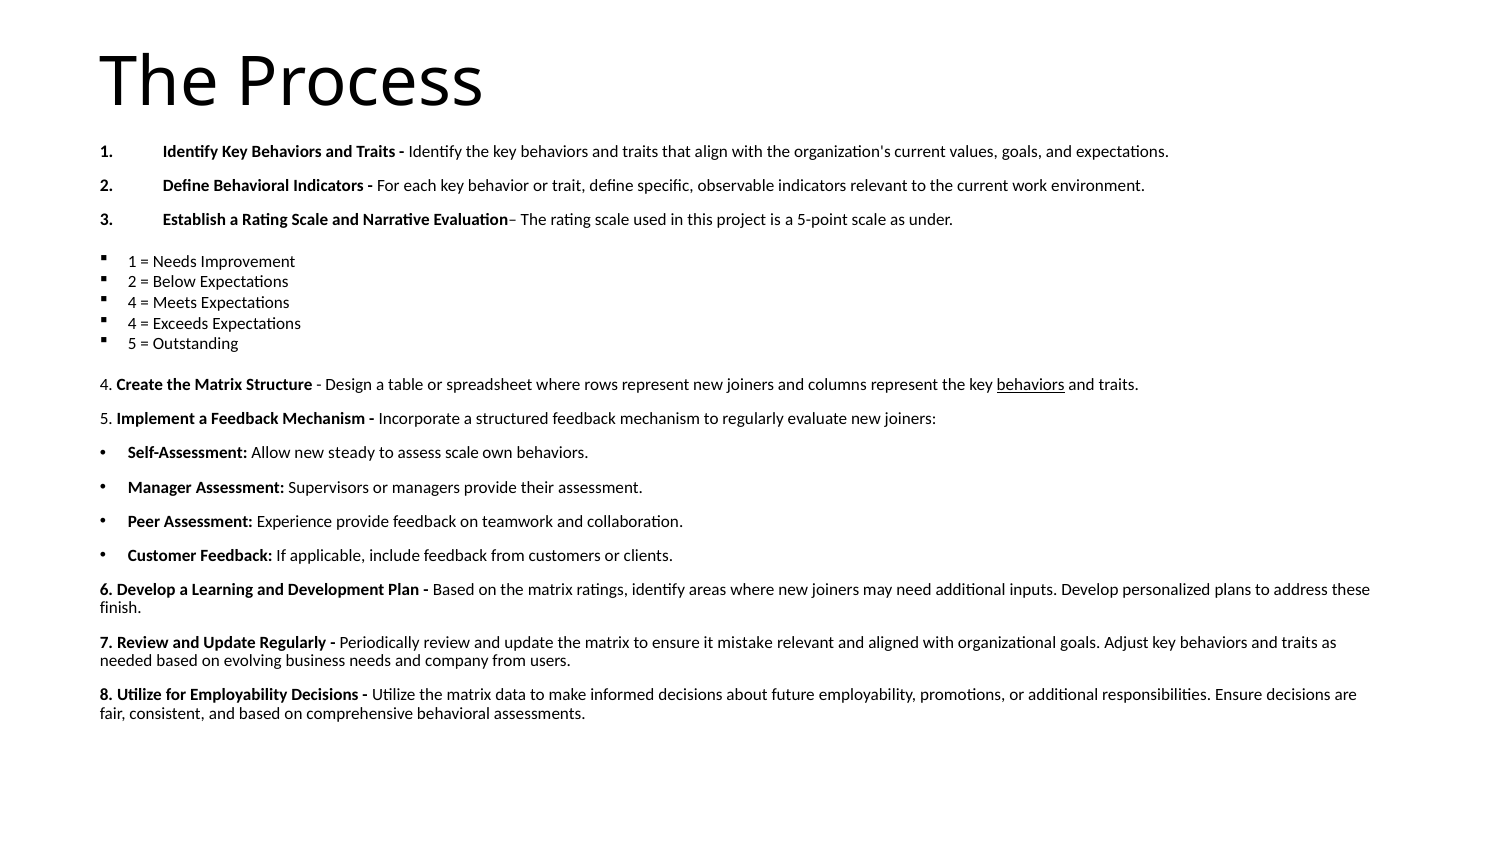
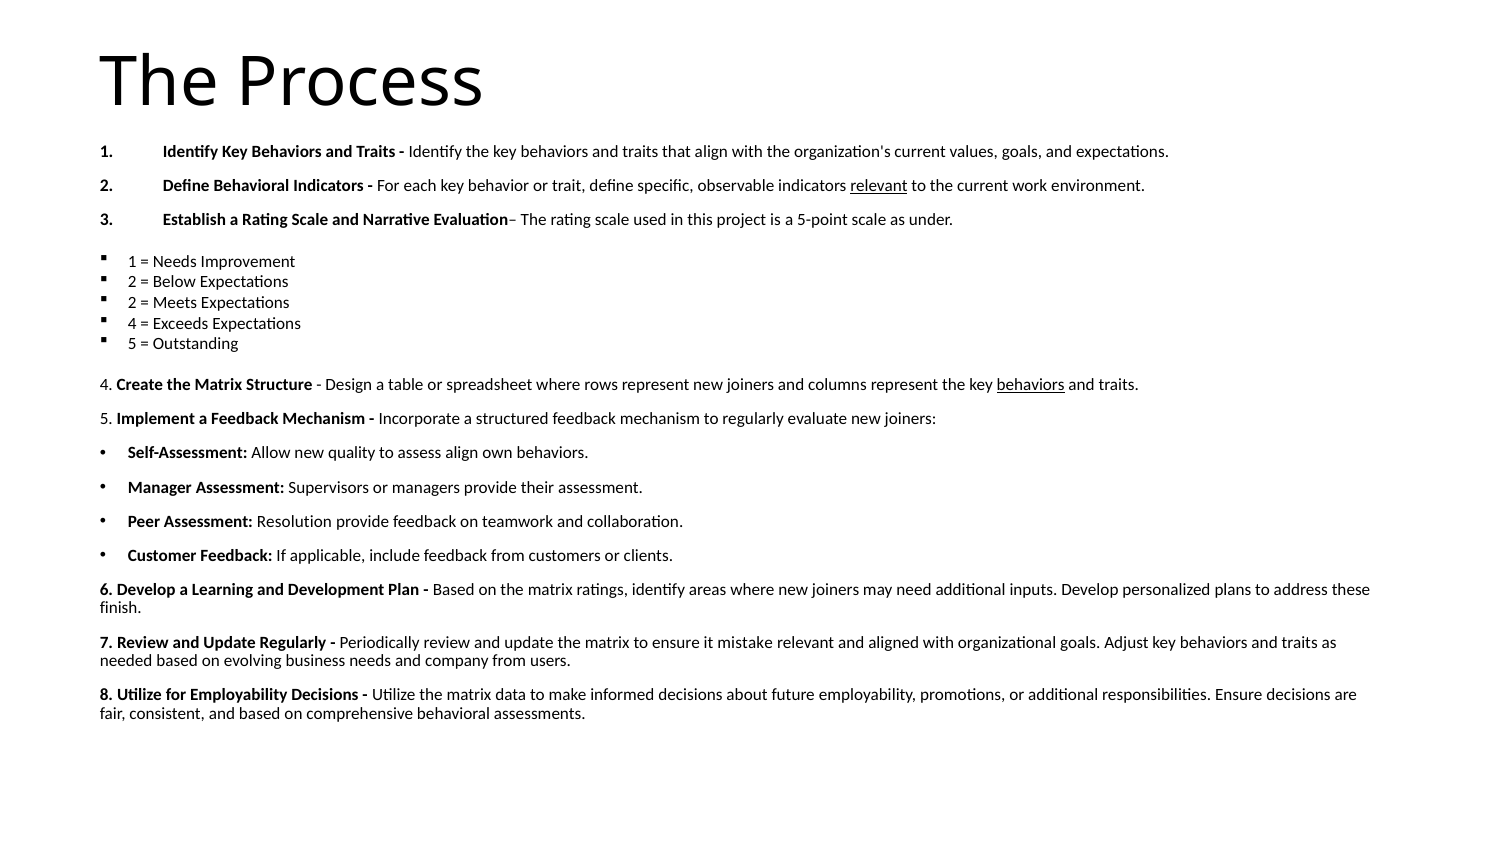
relevant underline: none -> present (879, 186)
4: 4 -> 2 (132, 303)
steady: steady -> quality (352, 453)
assess scale: scale -> align (462, 453)
Experience: Experience -> Resolution (294, 522)
